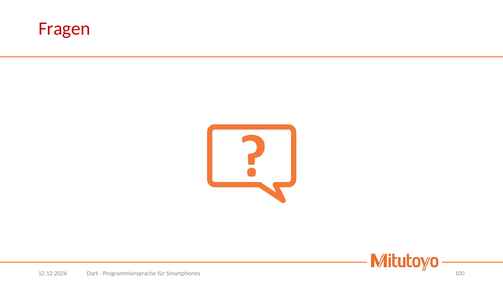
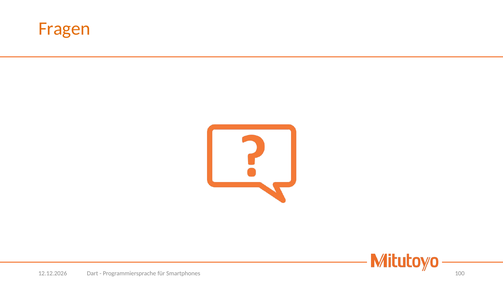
Fragen colour: red -> orange (64, 28)
